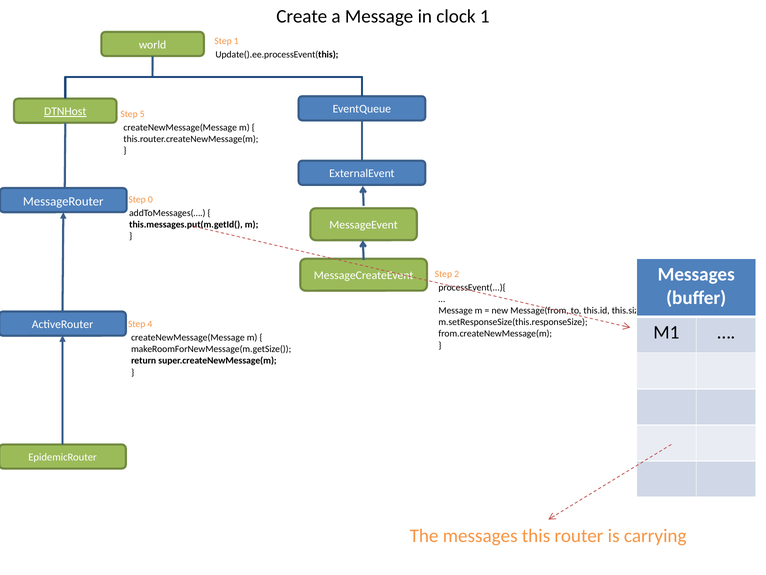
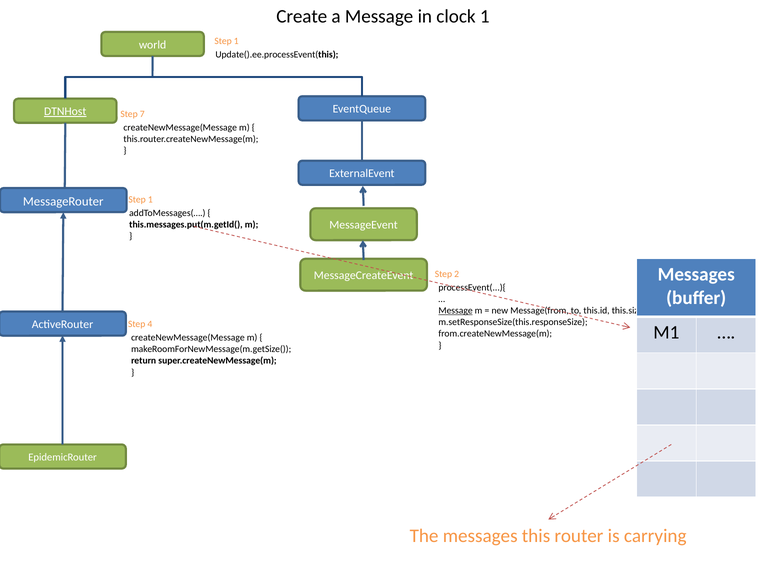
5: 5 -> 7 (142, 114)
0: 0 -> 1 (150, 199)
Message underline: none -> present (456, 310)
